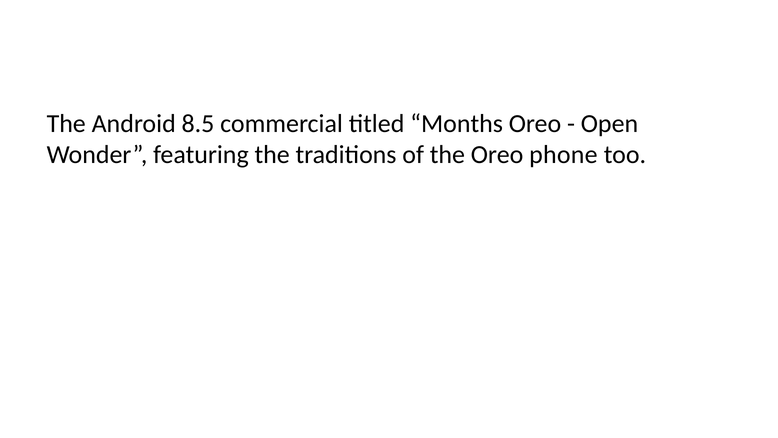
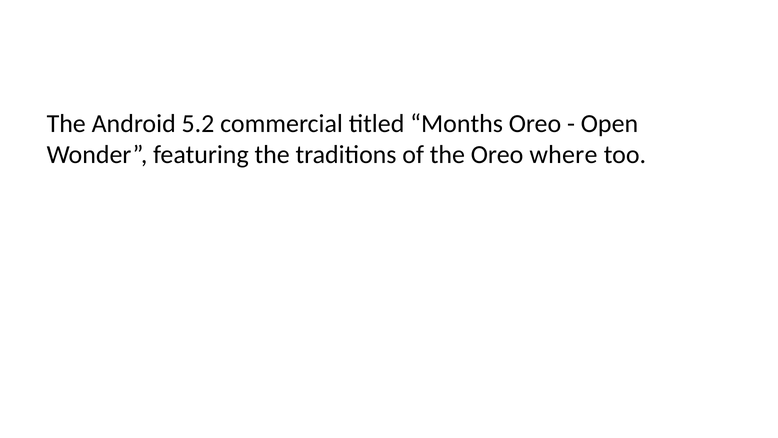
8.5: 8.5 -> 5.2 (198, 123)
phone: phone -> where (563, 155)
